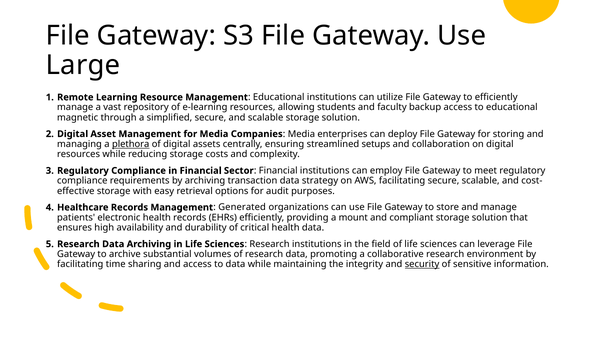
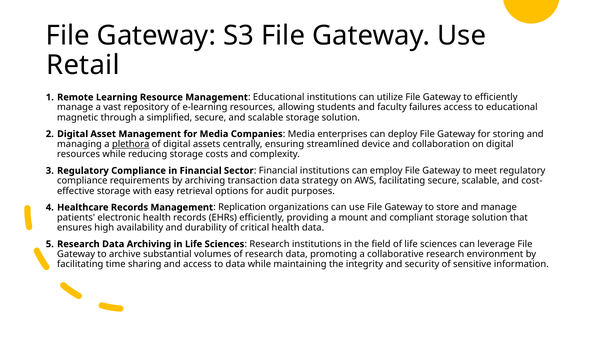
Large: Large -> Retail (83, 65)
backup: backup -> failures (425, 107)
setups: setups -> device (376, 144)
Generated: Generated -> Replication (242, 207)
security underline: present -> none (422, 264)
